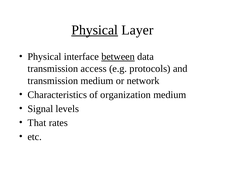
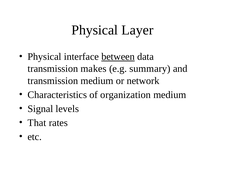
Physical underline: present -> none (95, 30)
access: access -> makes (94, 69)
protocols: protocols -> summary (150, 69)
